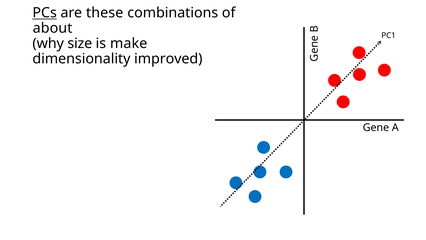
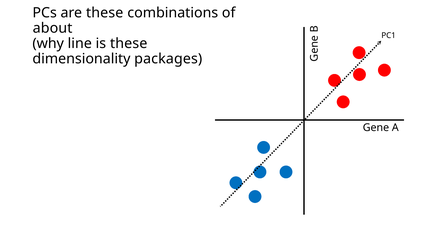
PCs underline: present -> none (45, 13)
size: size -> line (80, 43)
is make: make -> these (129, 43)
improved: improved -> packages (168, 59)
